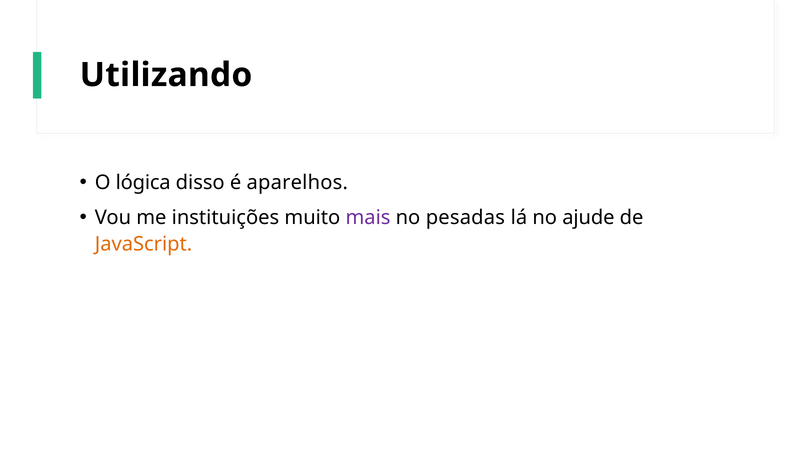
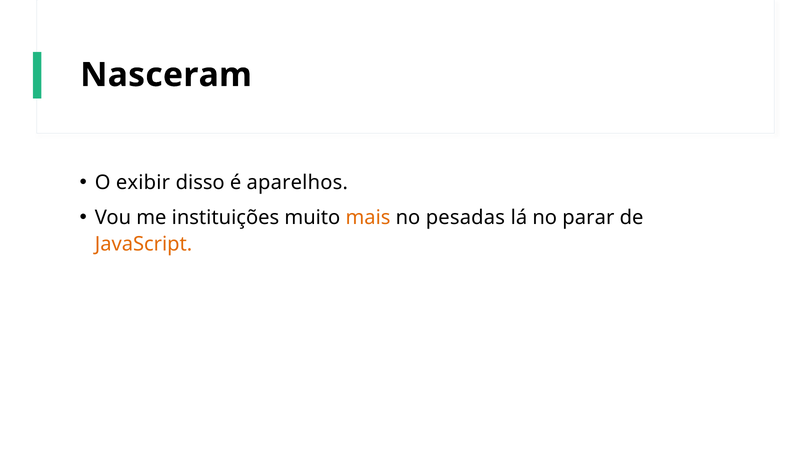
Utilizando: Utilizando -> Nasceram (166, 75)
lógica: lógica -> exibir (143, 183)
mais colour: purple -> orange (368, 217)
ajude: ajude -> parar (588, 217)
